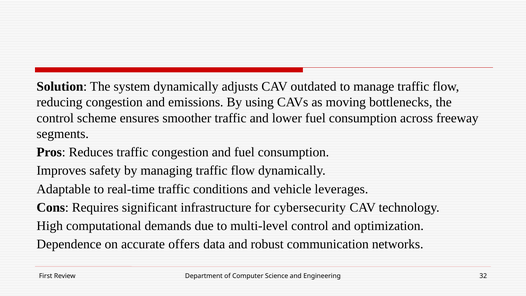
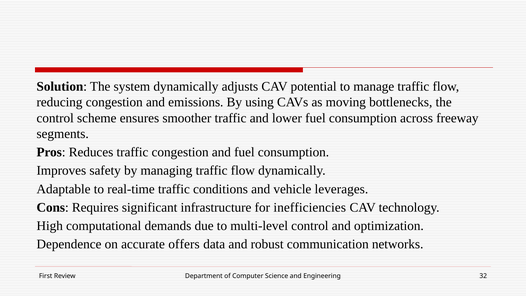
outdated: outdated -> potential (314, 86)
cybersecurity: cybersecurity -> inefficiencies (310, 207)
